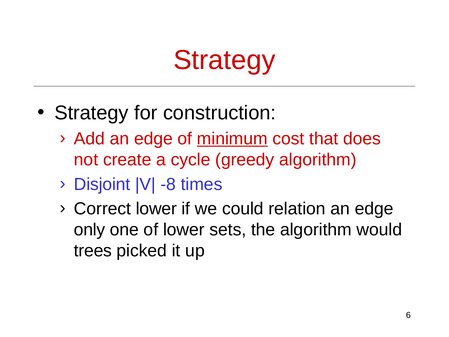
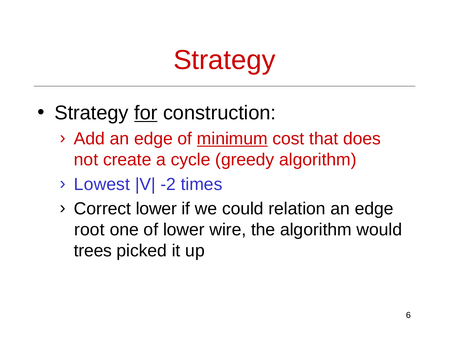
for underline: none -> present (146, 113)
Disjoint: Disjoint -> Lowest (102, 184)
-8: -8 -> -2 (168, 184)
only: only -> root (89, 230)
sets: sets -> wire (228, 230)
